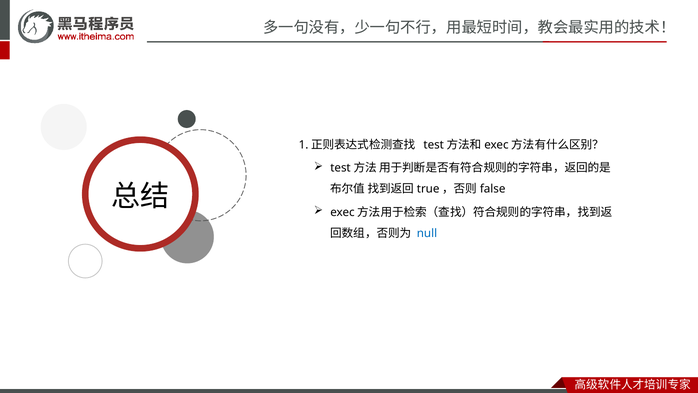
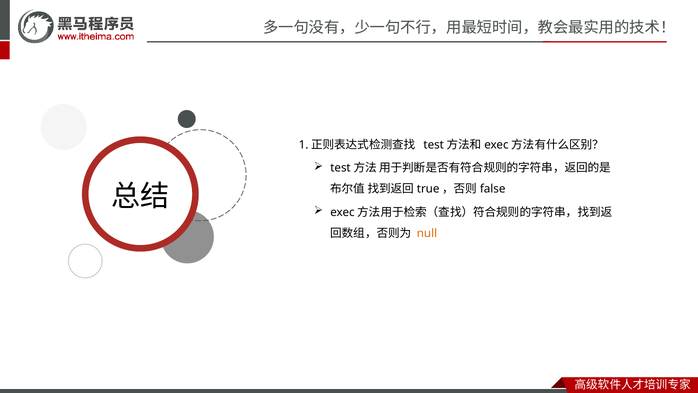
null colour: blue -> orange (427, 233)
